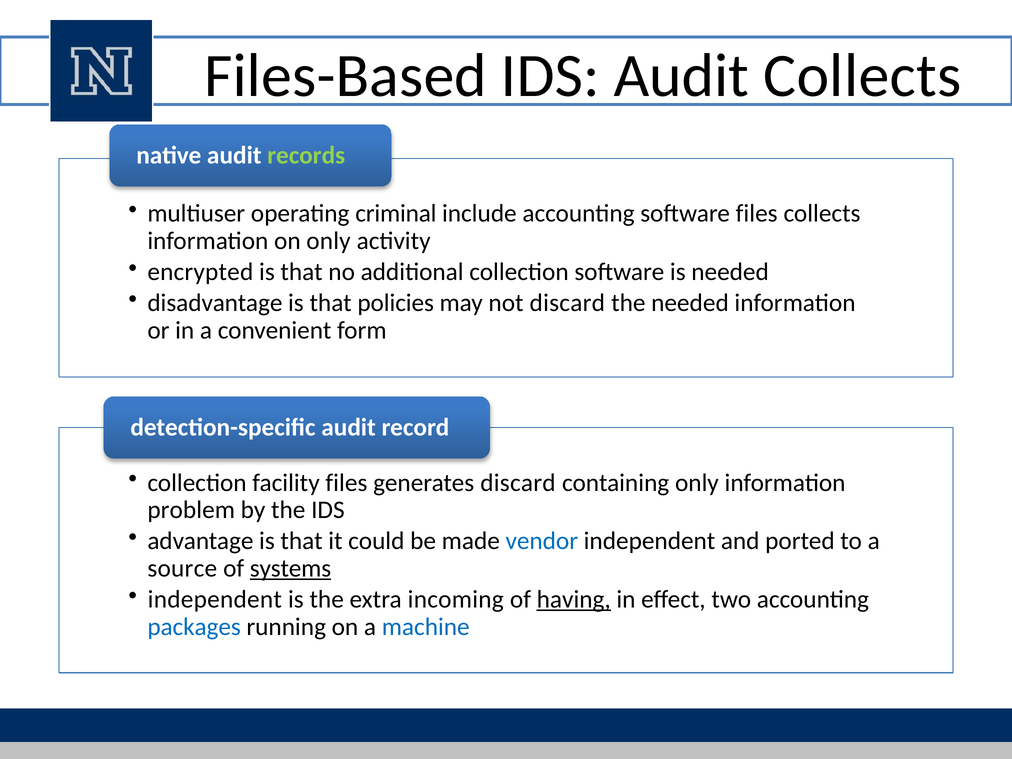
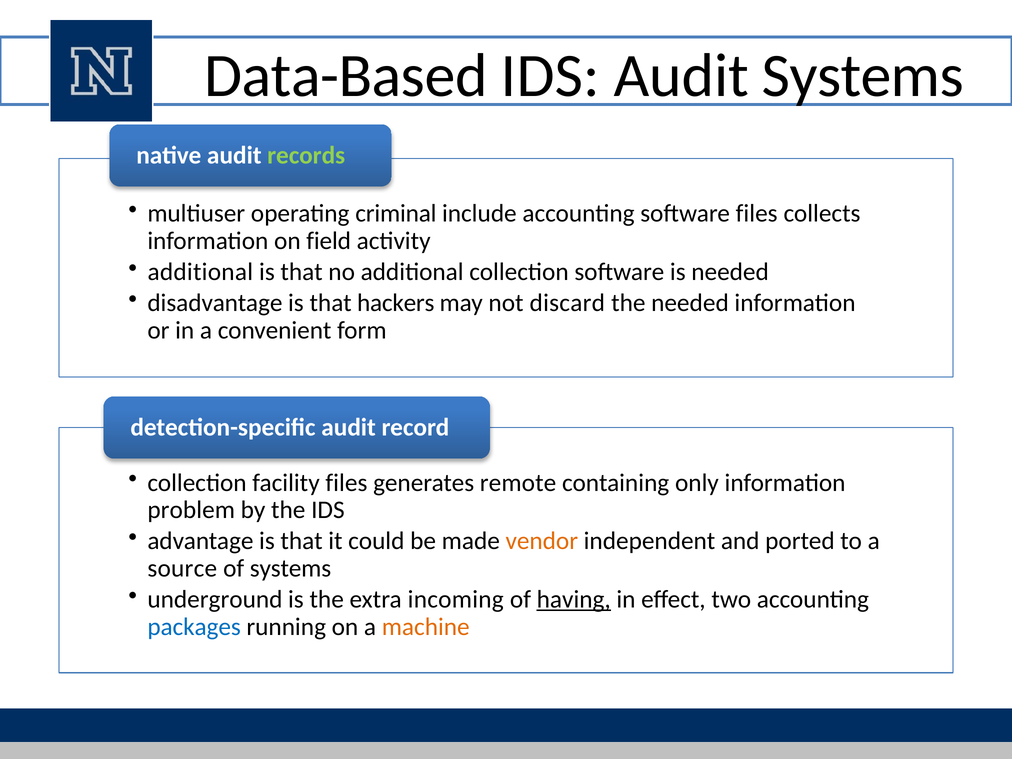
Files-Based: Files-Based -> Data-Based (346, 76)
Audit Collects: Collects -> Systems (863, 76)
on only: only -> field (329, 241)
encrypted: encrypted -> additional (200, 272)
policies: policies -> hackers (396, 303)
generates discard: discard -> remote (518, 483)
vendor colour: blue -> orange (542, 541)
systems underline: present -> none (290, 568)
independent: independent -> underground (215, 600)
machine colour: blue -> orange (426, 627)
